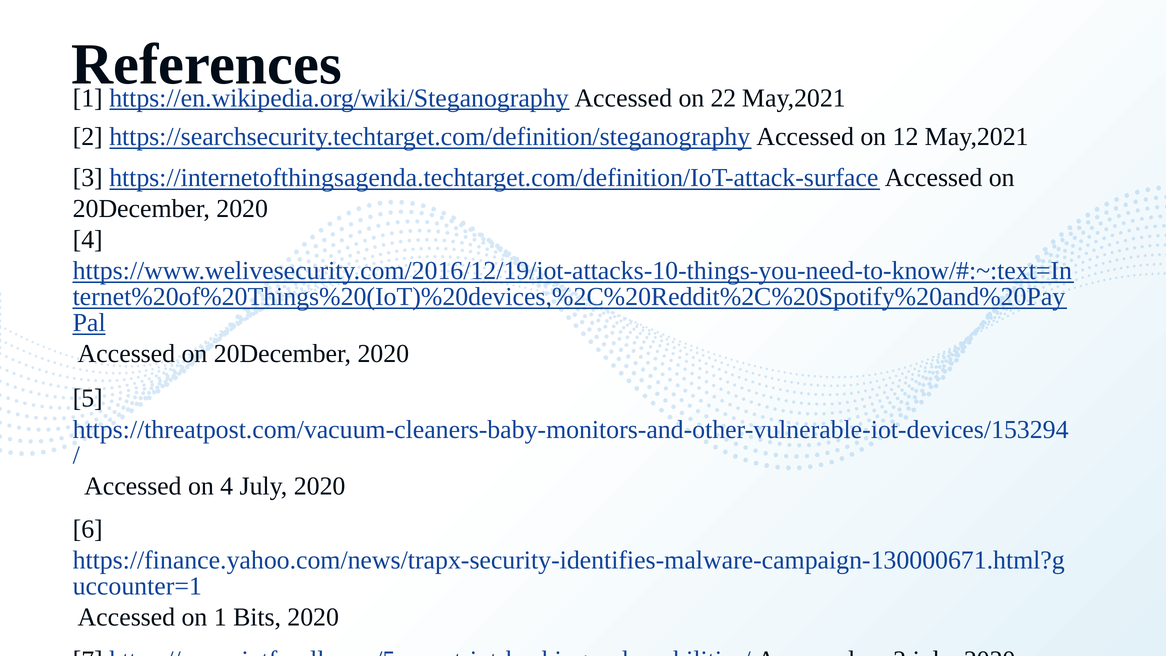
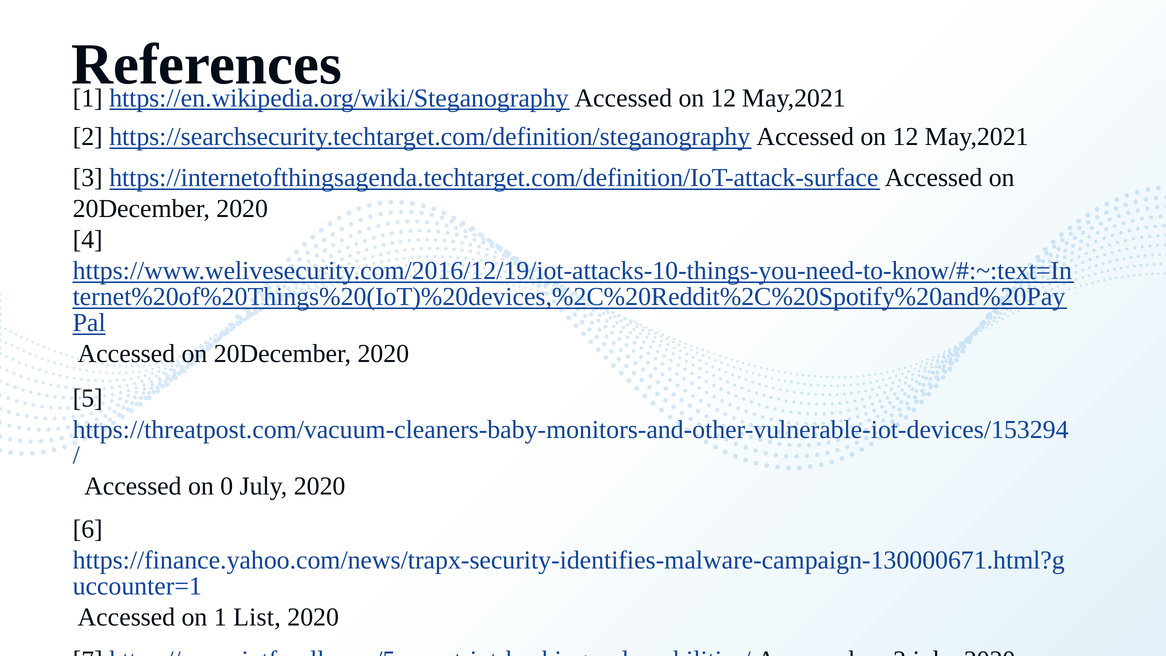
https://en.wikipedia.org/wiki/Steganography Accessed on 22: 22 -> 12 (723, 98)
on 4: 4 -> 0 (227, 486)
Bits: Bits -> List (257, 617)
